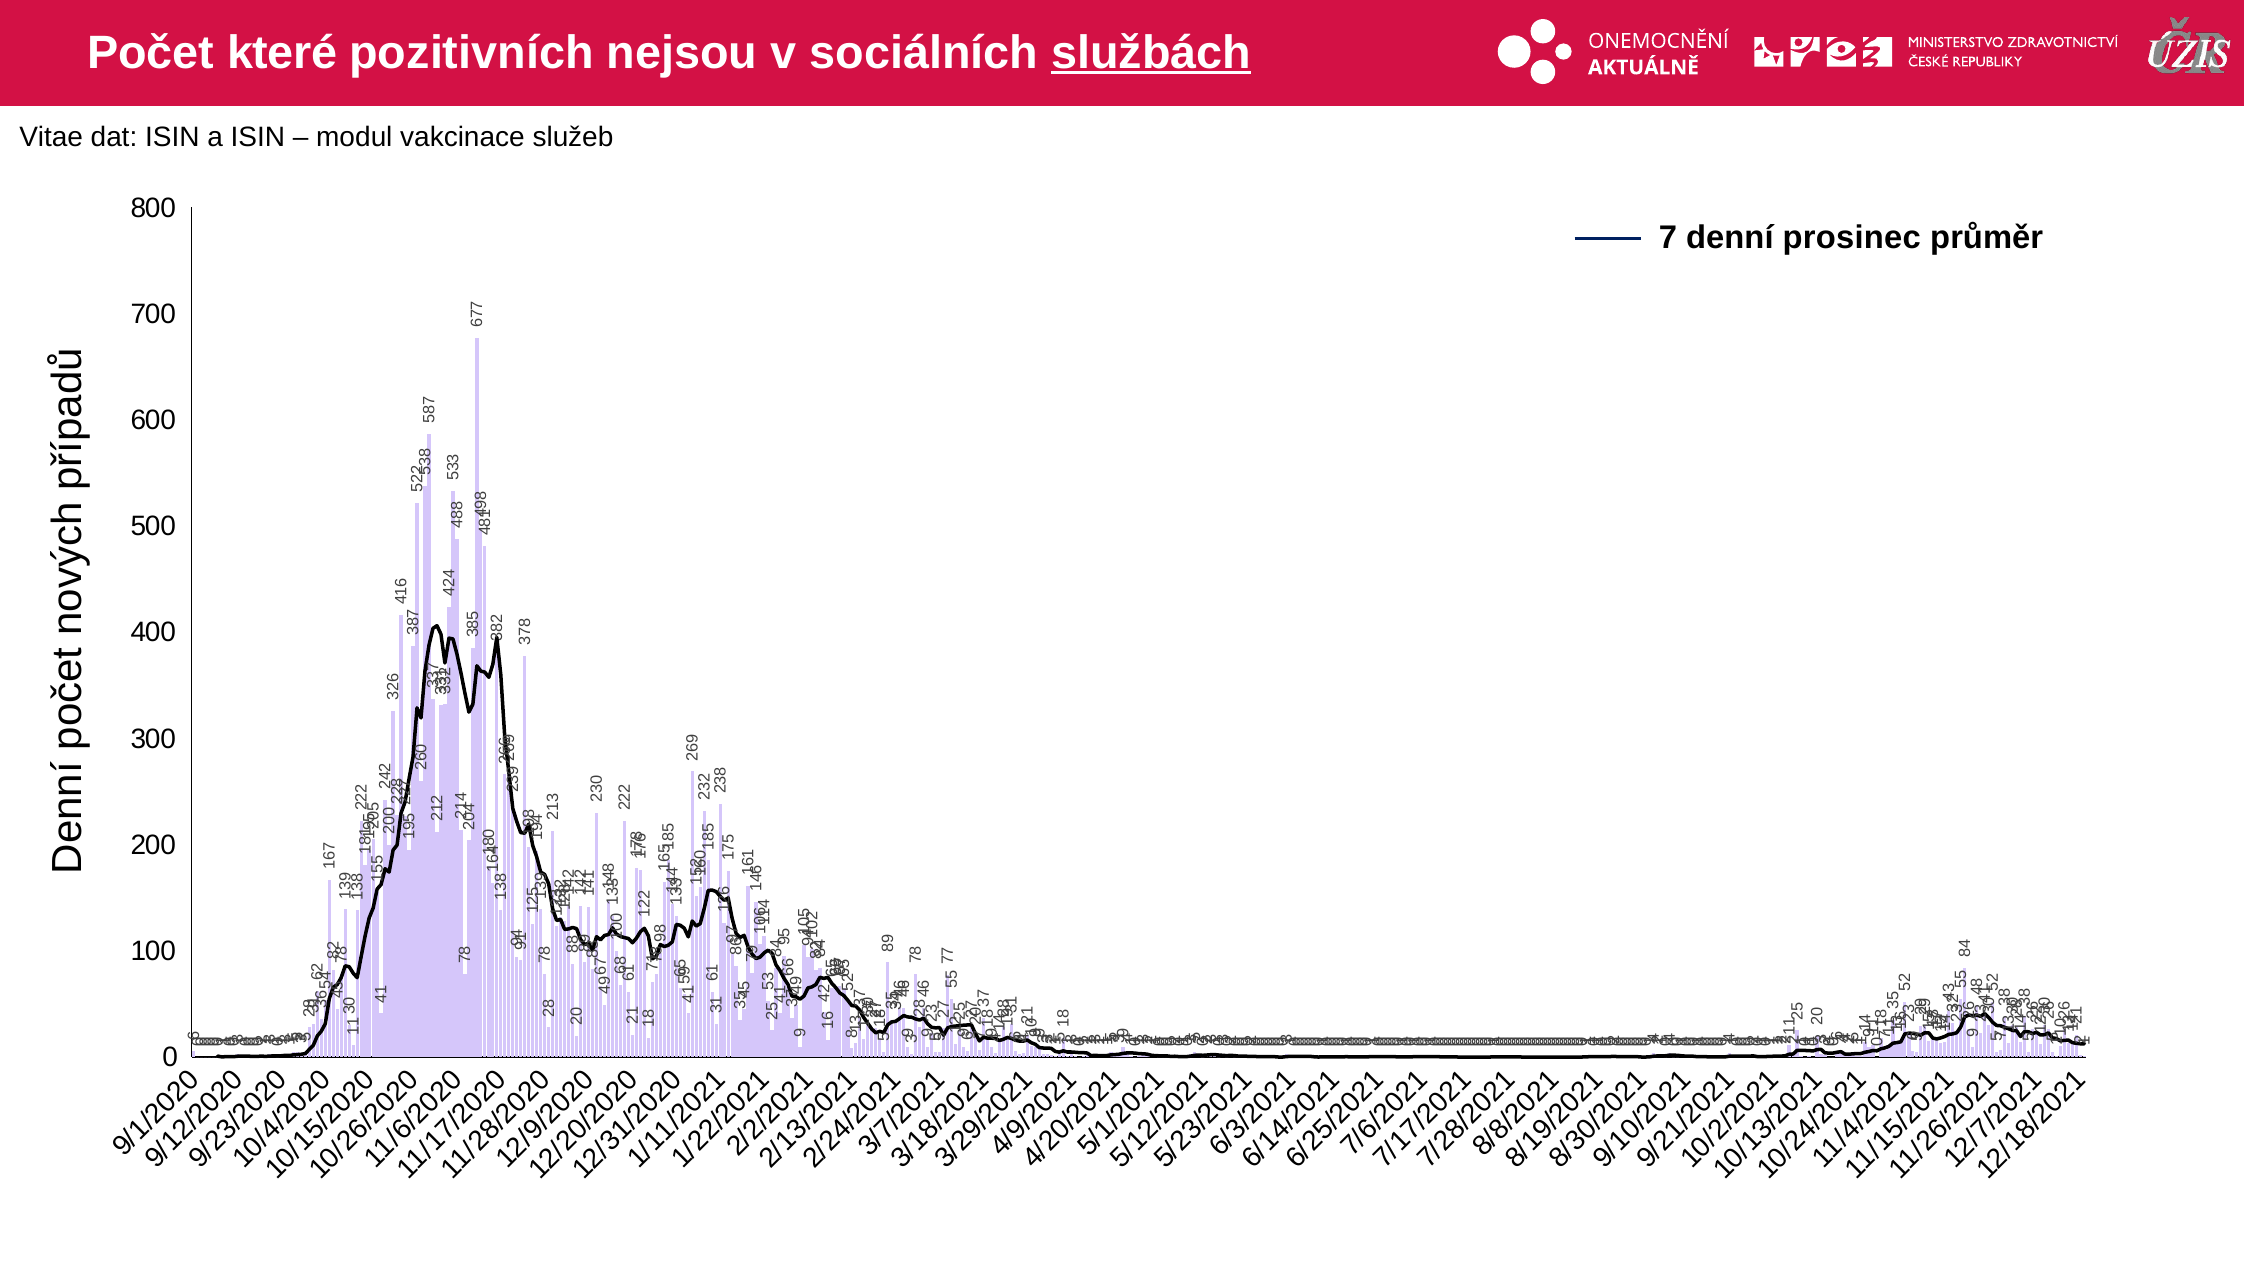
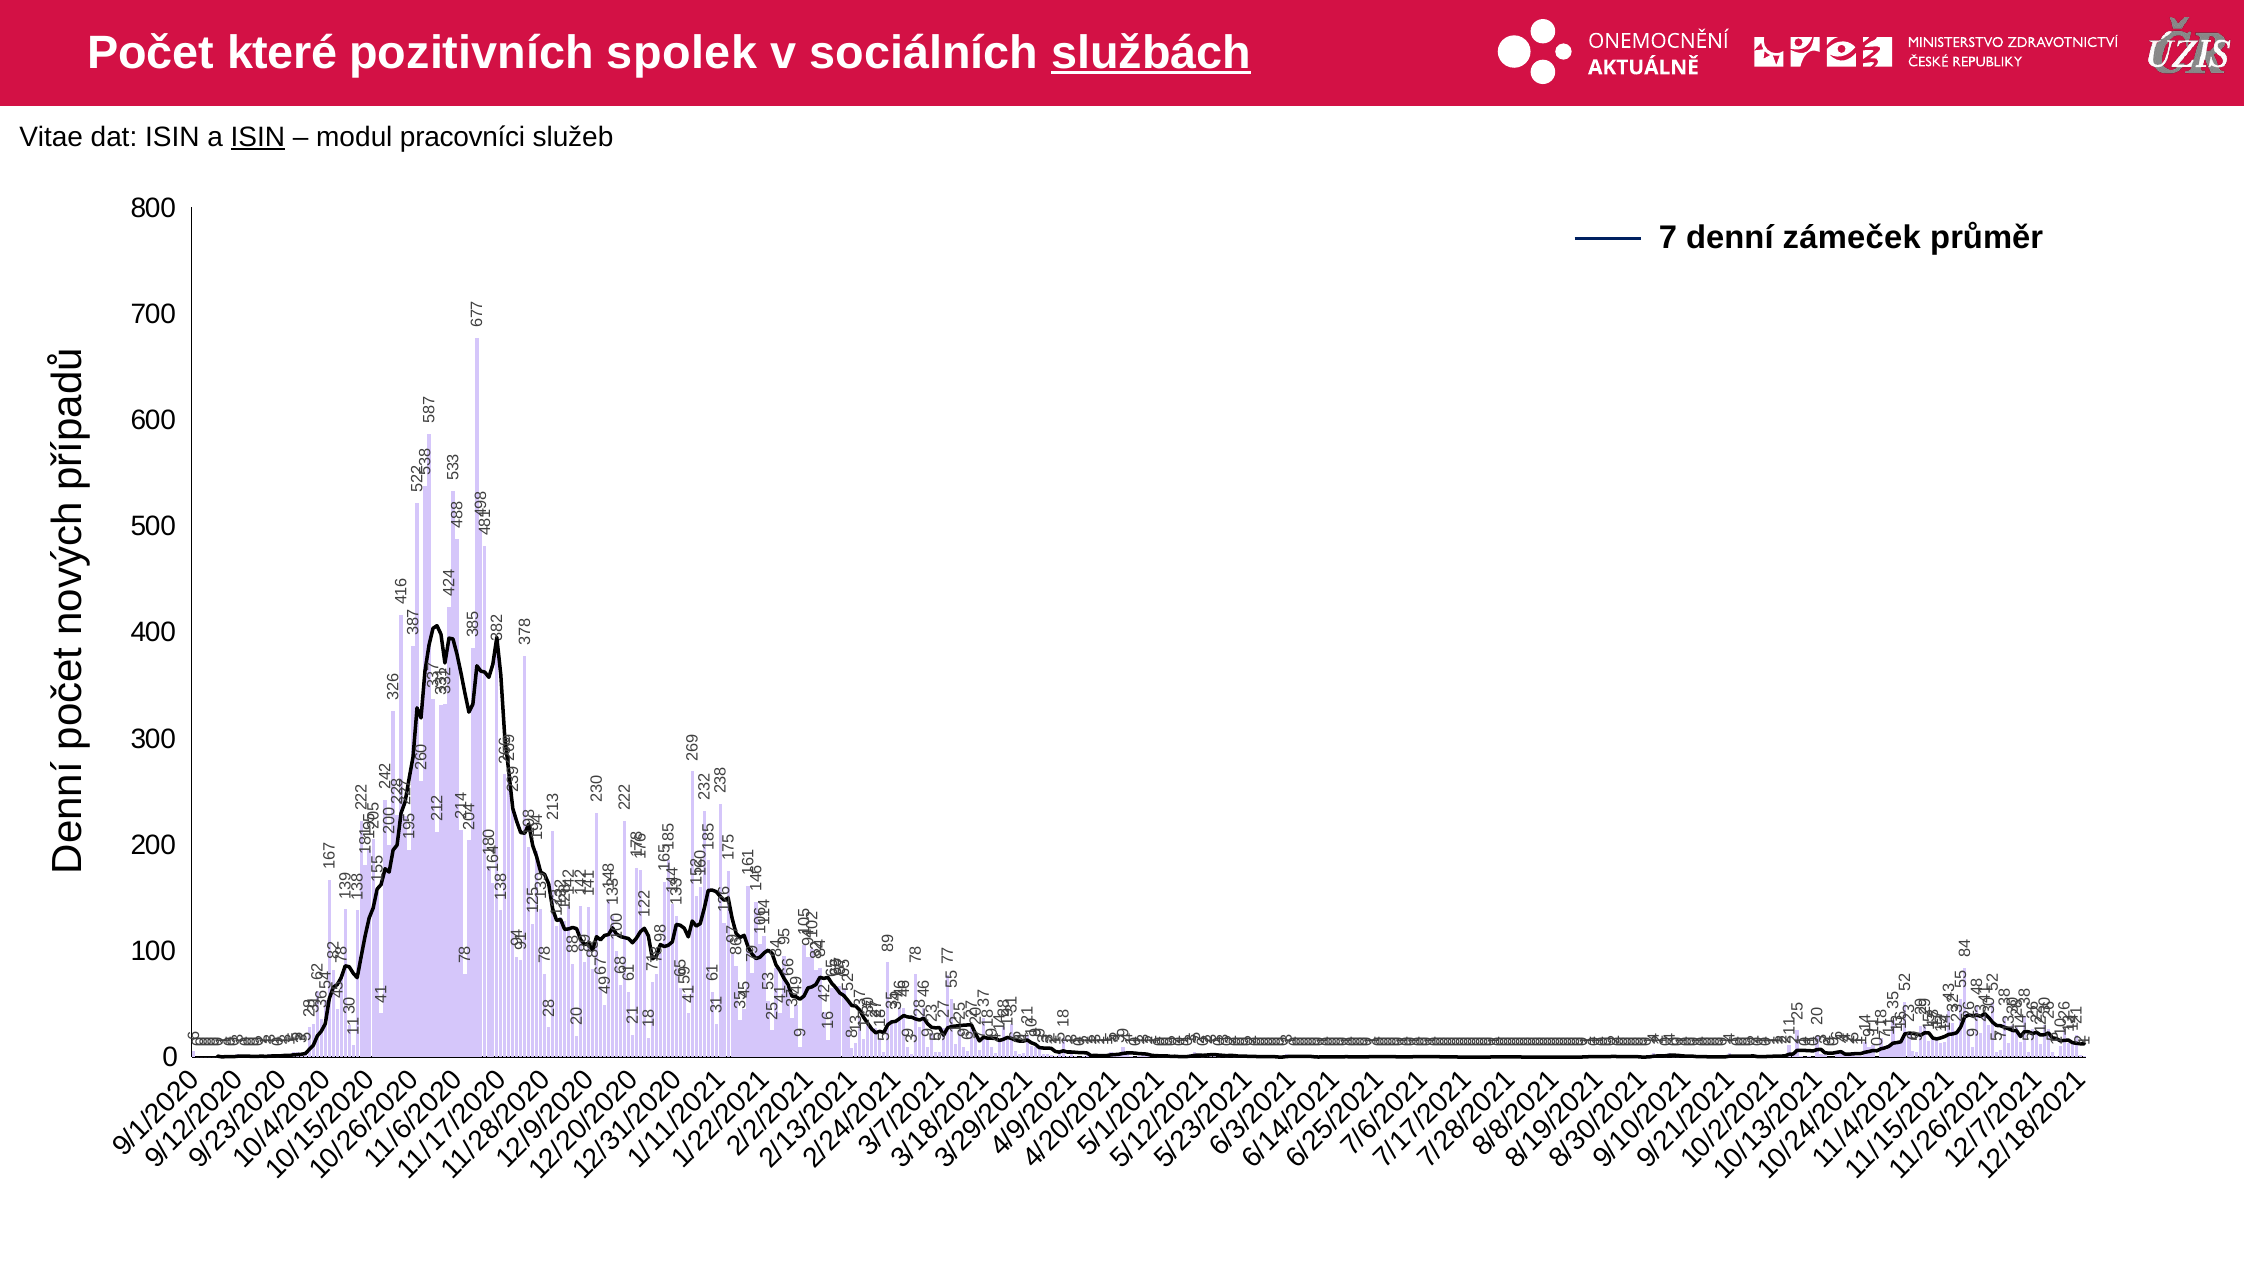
nejsou: nejsou -> spolek (682, 53)
ISIN underline: none -> present (258, 137)
vakcinace: vakcinace -> pracovníci (463, 137)
prosinec: prosinec -> zámeček (1852, 238)
